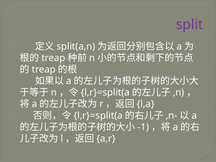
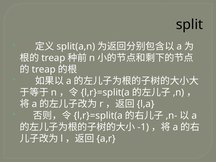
split colour: purple -> black (189, 25)
